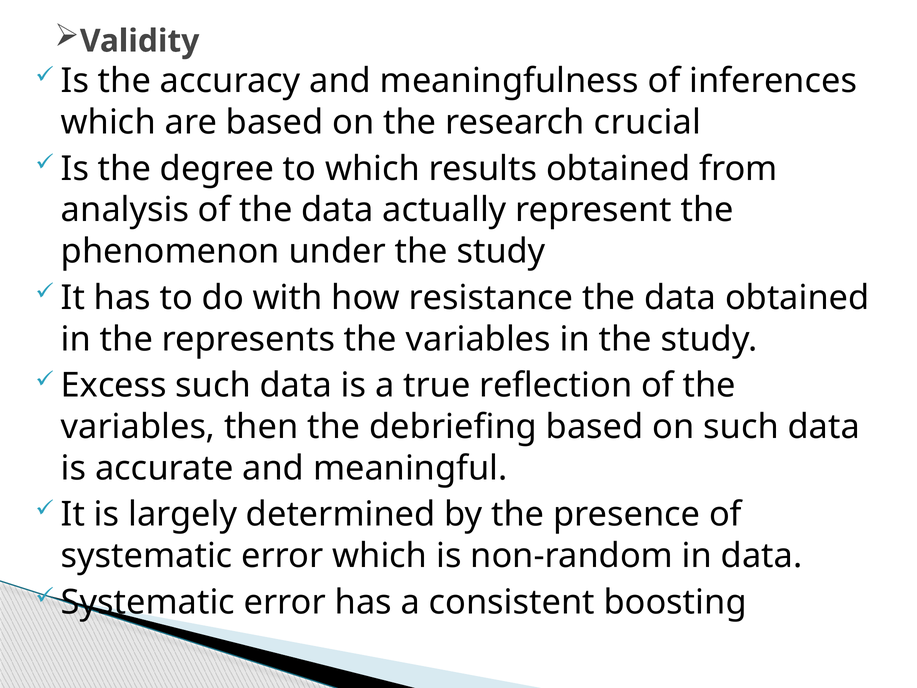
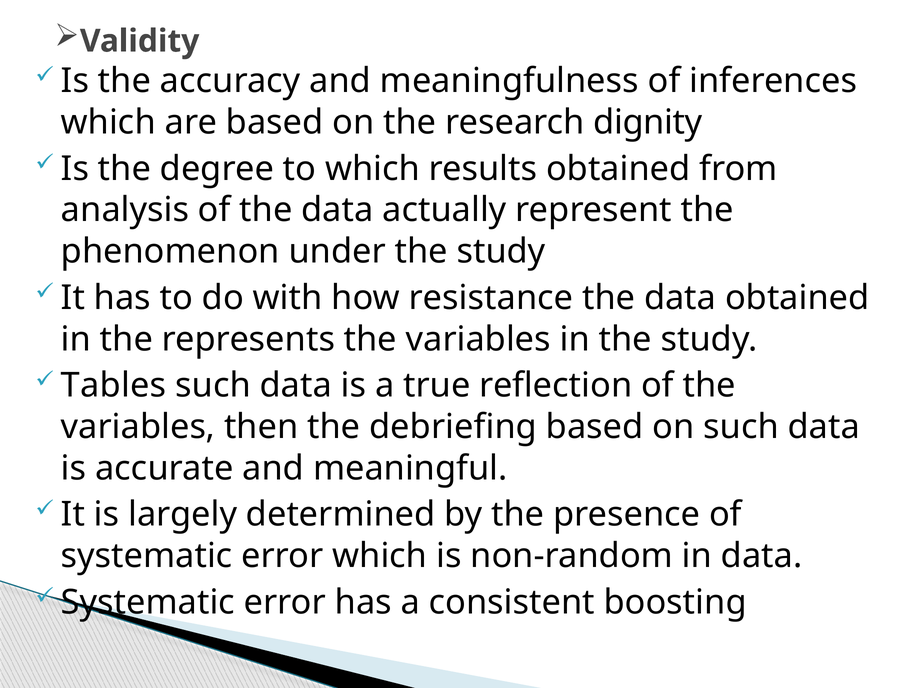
crucial: crucial -> dignity (648, 122)
Excess: Excess -> Tables (114, 385)
